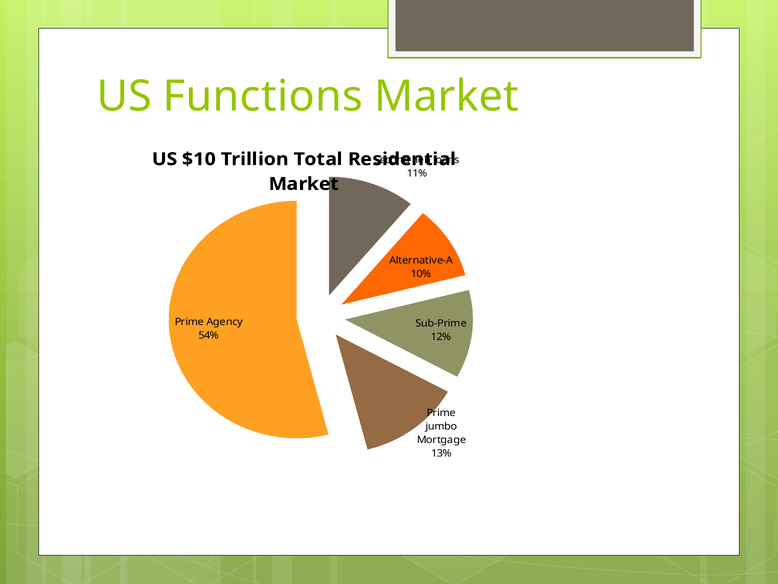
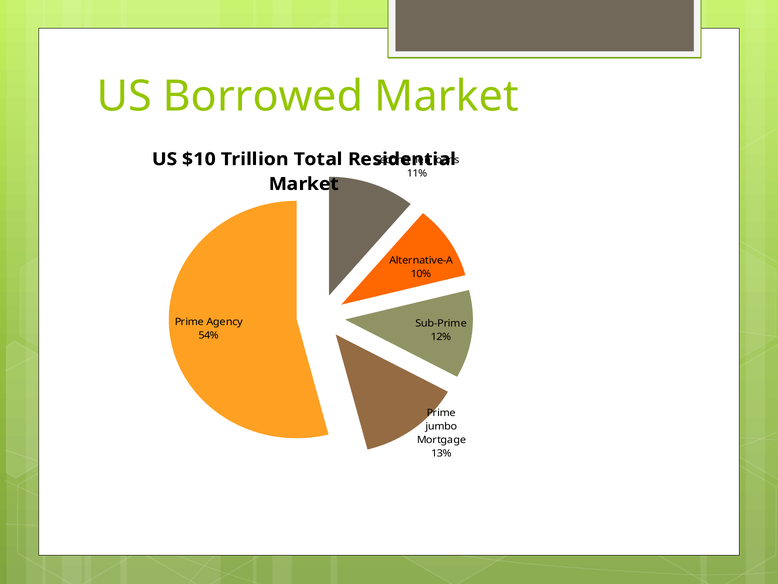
Functions: Functions -> Borrowed (263, 96)
